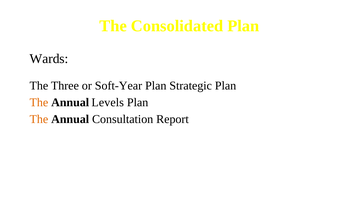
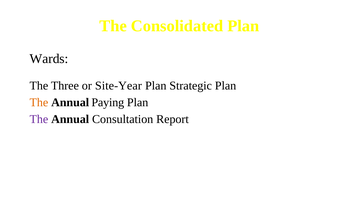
Soft-Year: Soft-Year -> Site-Year (118, 86)
Levels: Levels -> Paying (108, 102)
The colour: orange -> purple (39, 119)
